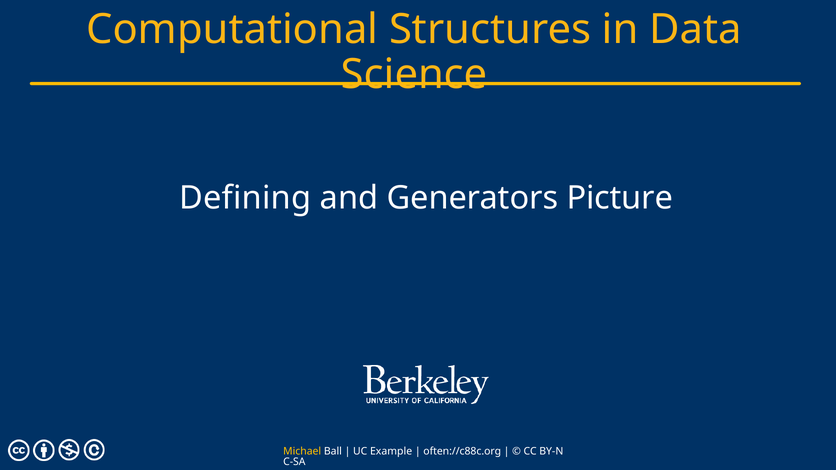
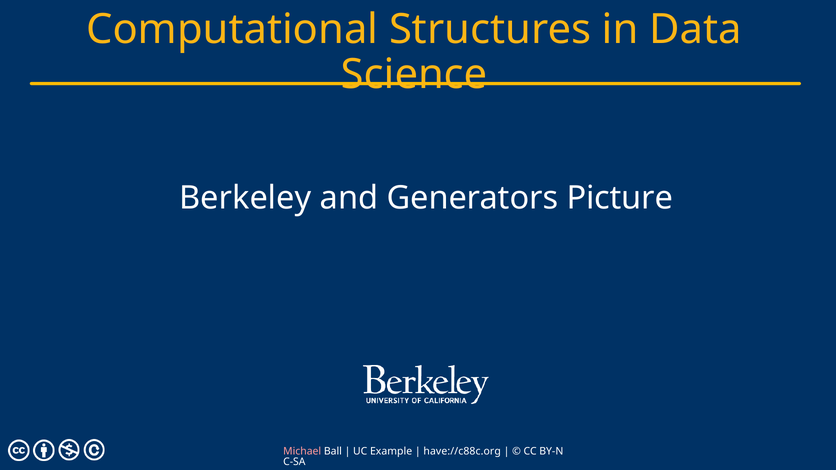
Defining: Defining -> Berkeley (245, 198)
Michael colour: yellow -> pink (302, 451)
often://c88c.org: often://c88c.org -> have://c88c.org (462, 451)
